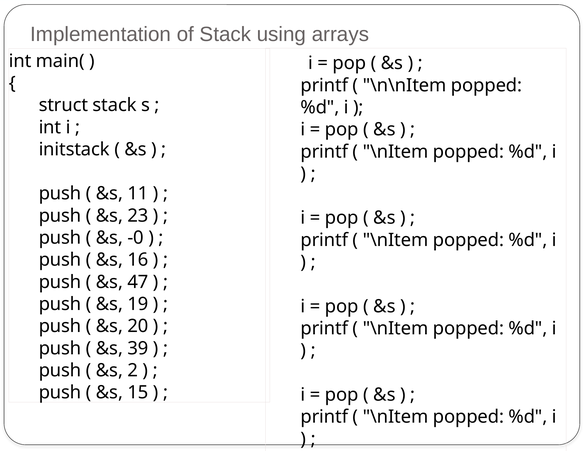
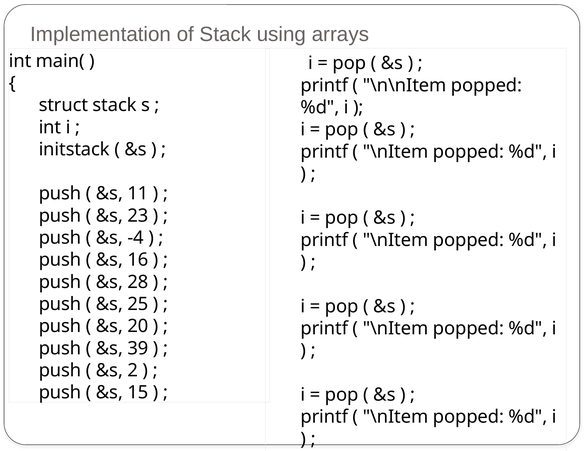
-0: -0 -> -4 (136, 238)
47: 47 -> 28 (138, 282)
19: 19 -> 25 (138, 304)
